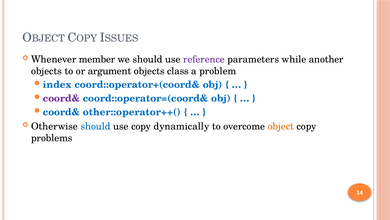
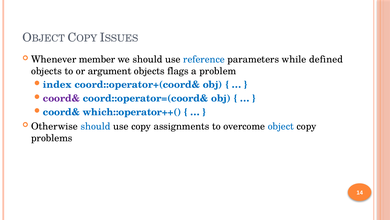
reference colour: purple -> blue (204, 59)
another: another -> defined (326, 59)
class: class -> flags (178, 71)
other::operator++(: other::operator++( -> which::operator++( (132, 112)
dynamically: dynamically -> assignments (182, 126)
object colour: orange -> blue (281, 126)
